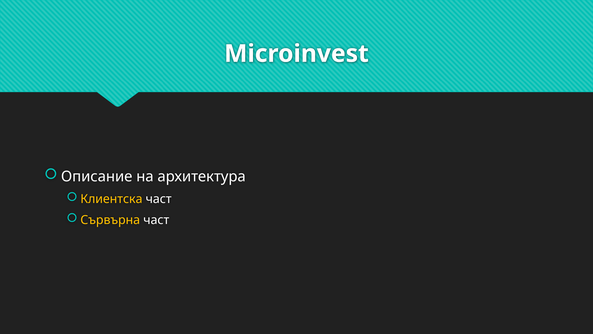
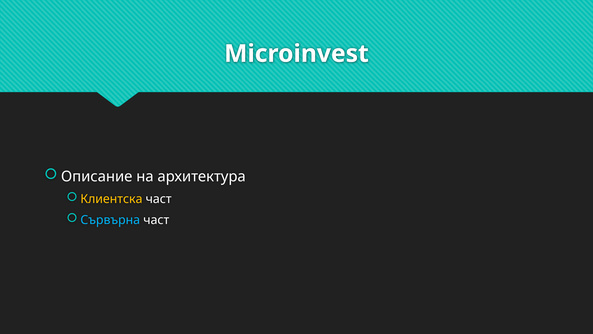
Сървърна colour: yellow -> light blue (110, 220)
